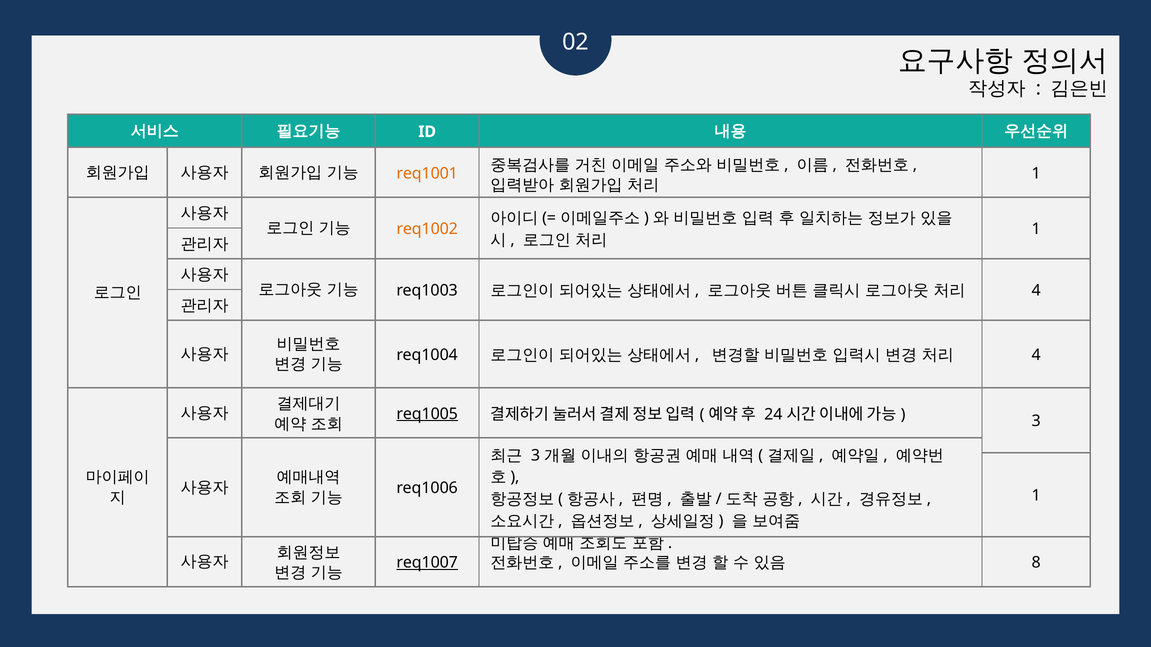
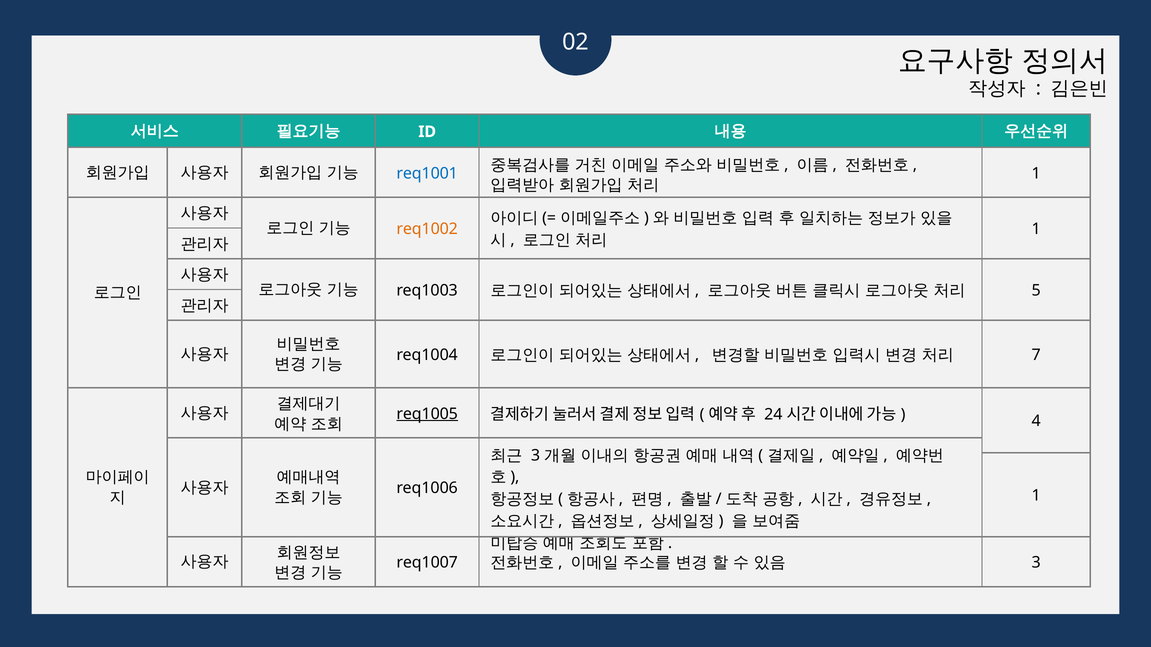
req1001 colour: orange -> blue (427, 173)
4: 4 -> 5 (1036, 291)
4: 4 -> 7 (1036, 355)
3: 3 -> 4 (1036, 421)
req1007 underline: present -> none (427, 563)
8: 8 -> 3 (1036, 563)
